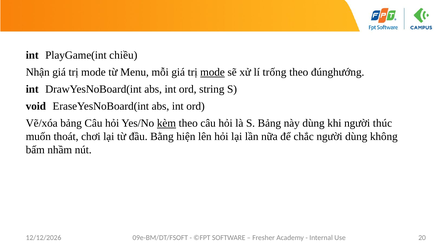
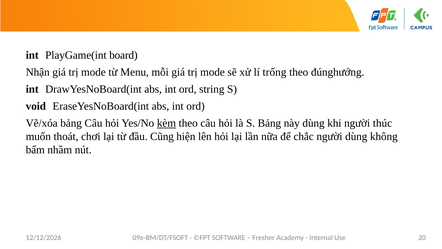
chiều: chiều -> board (123, 55)
mode underline: present -> none (213, 72)
Bằng: Bằng -> Cũng (162, 136)
